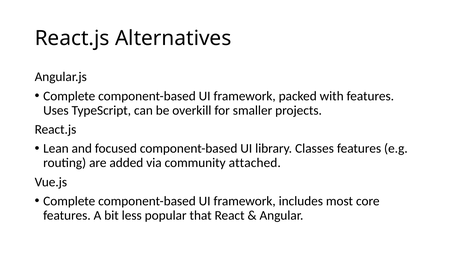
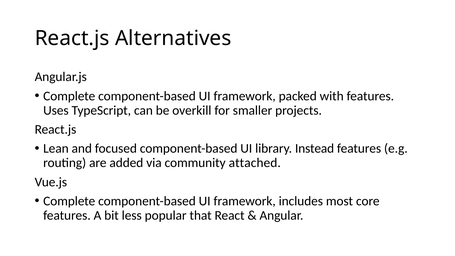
Classes: Classes -> Instead (315, 148)
